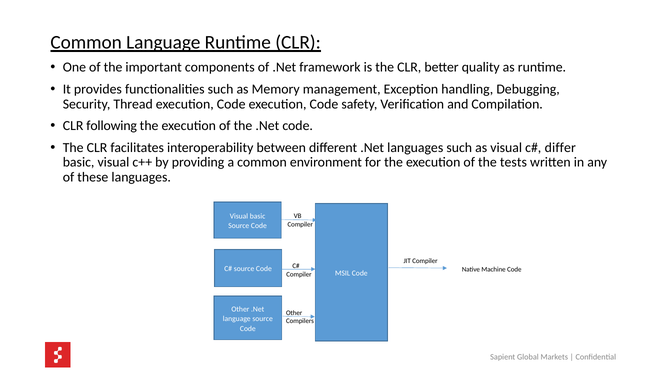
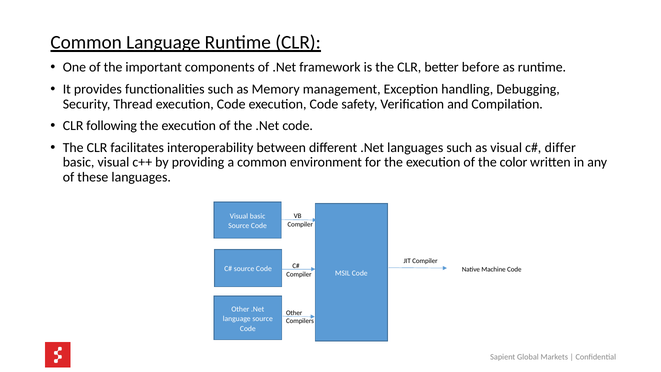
quality: quality -> before (481, 67)
tests: tests -> color (513, 162)
